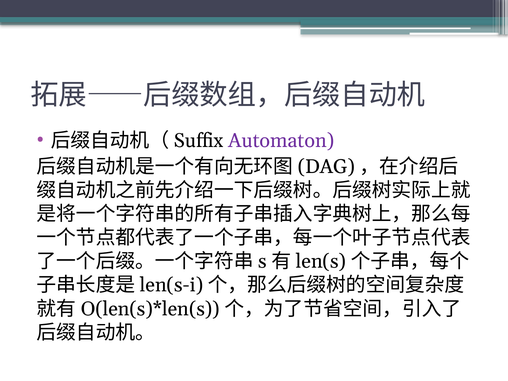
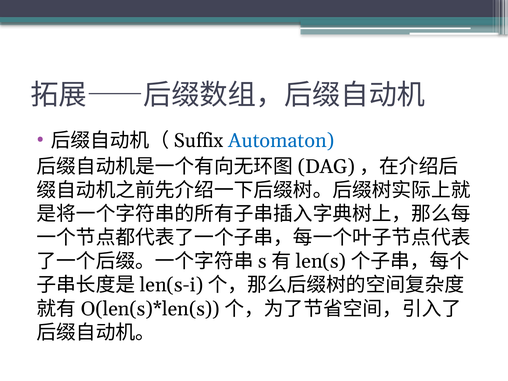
Automaton colour: purple -> blue (281, 141)
